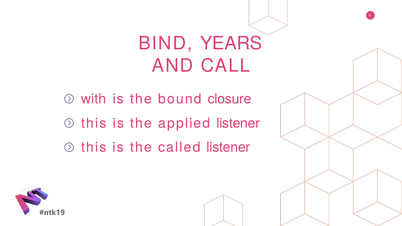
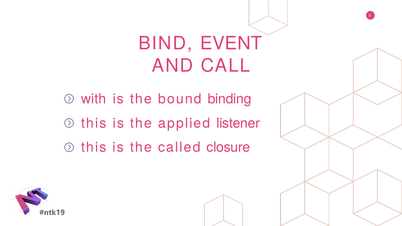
YEARS: YEARS -> EVENT (231, 44)
closure: closure -> binding (230, 99)
called listener: listener -> closure (228, 148)
